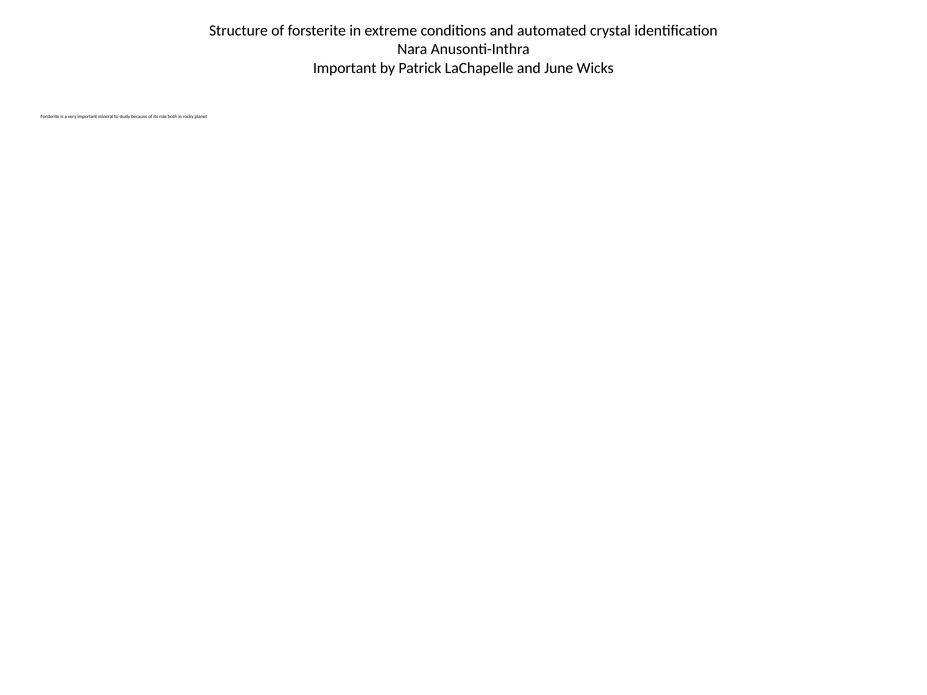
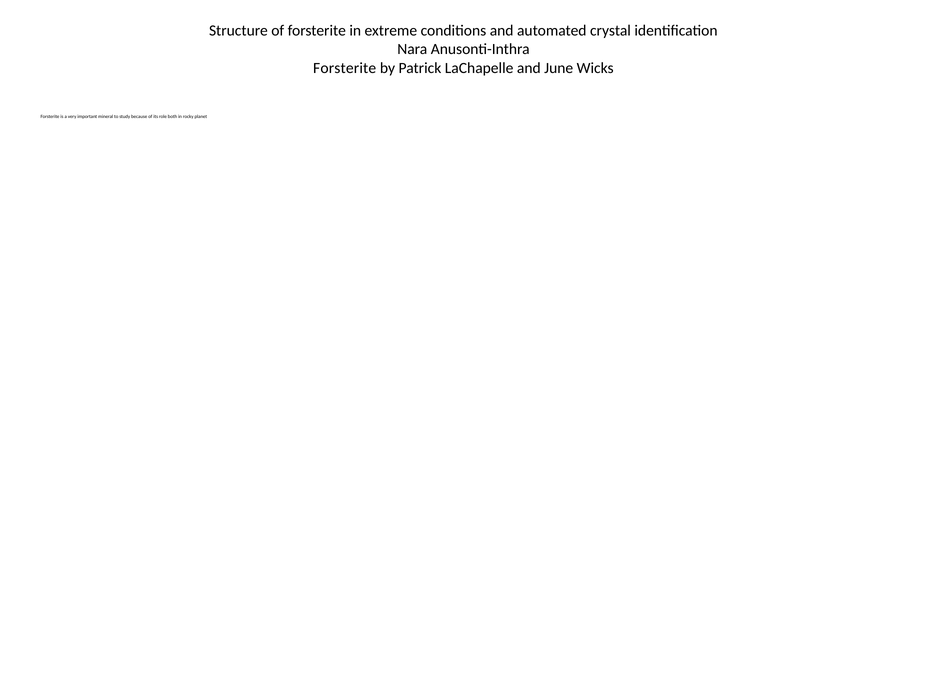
Important: Important -> Forsterite (345, 68)
